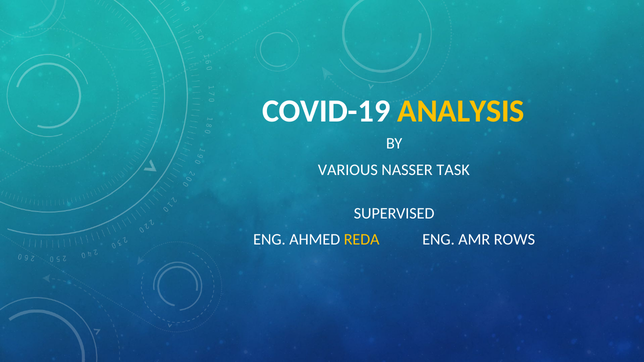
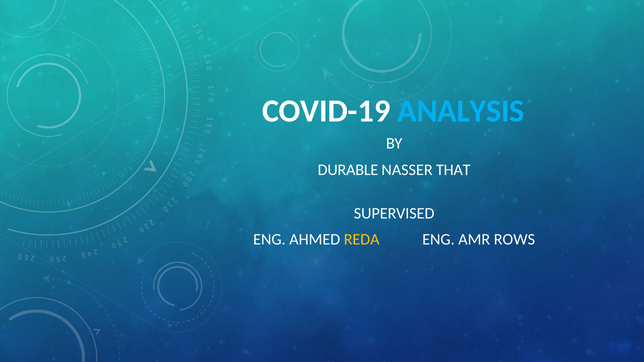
ANALYSIS colour: yellow -> light blue (461, 111)
VARIOUS: VARIOUS -> DURABLE (348, 170)
TASK: TASK -> THAT (453, 170)
